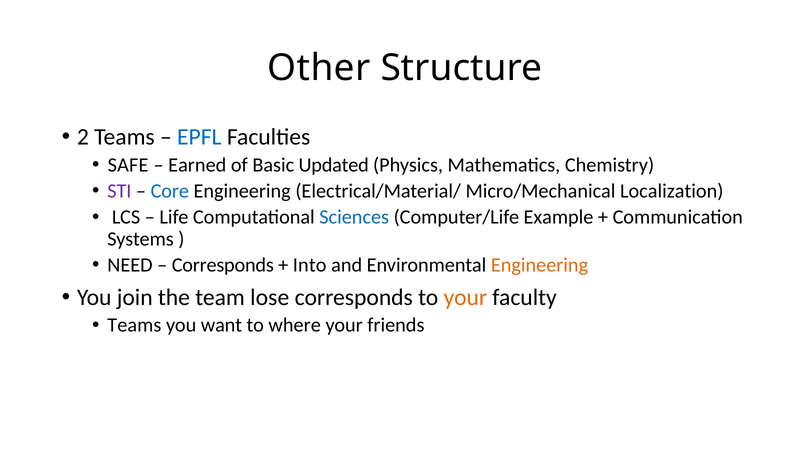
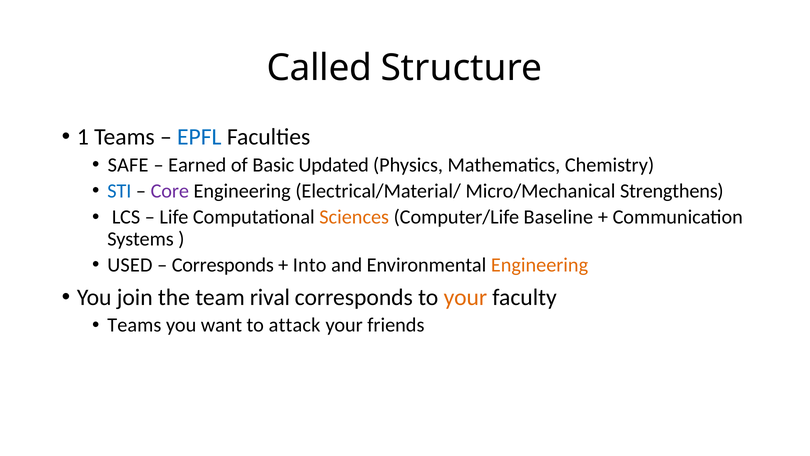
Other: Other -> Called (319, 68)
2: 2 -> 1 (83, 137)
STI colour: purple -> blue (119, 191)
Core colour: blue -> purple (170, 191)
Localization: Localization -> Strengthens (672, 191)
Sciences colour: blue -> orange (354, 217)
Example: Example -> Baseline (558, 217)
NEED: NEED -> USED (130, 265)
lose: lose -> rival (270, 297)
where: where -> attack (295, 325)
